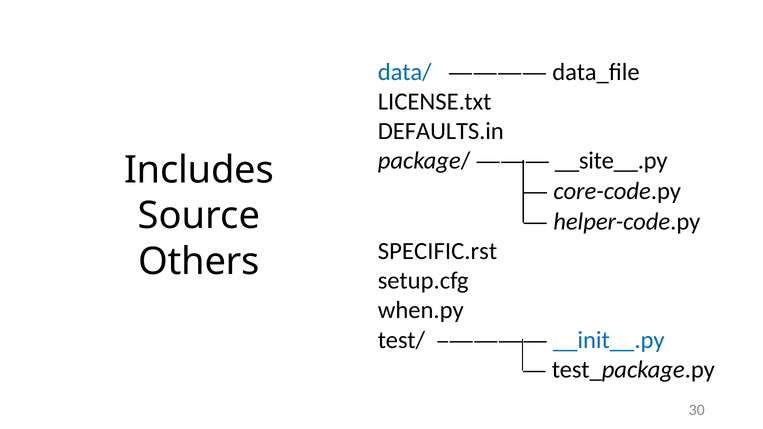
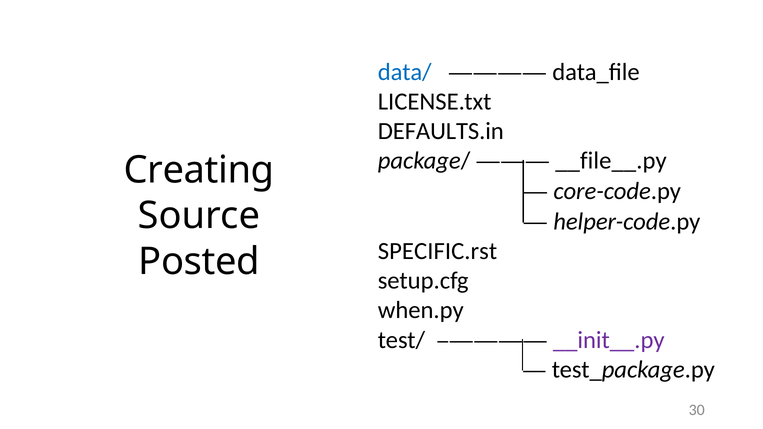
__site__.py: __site__.py -> __file__.py (611, 161)
Includes: Includes -> Creating (199, 170)
Others: Others -> Posted (199, 262)
__init__.py colour: blue -> purple (609, 340)
